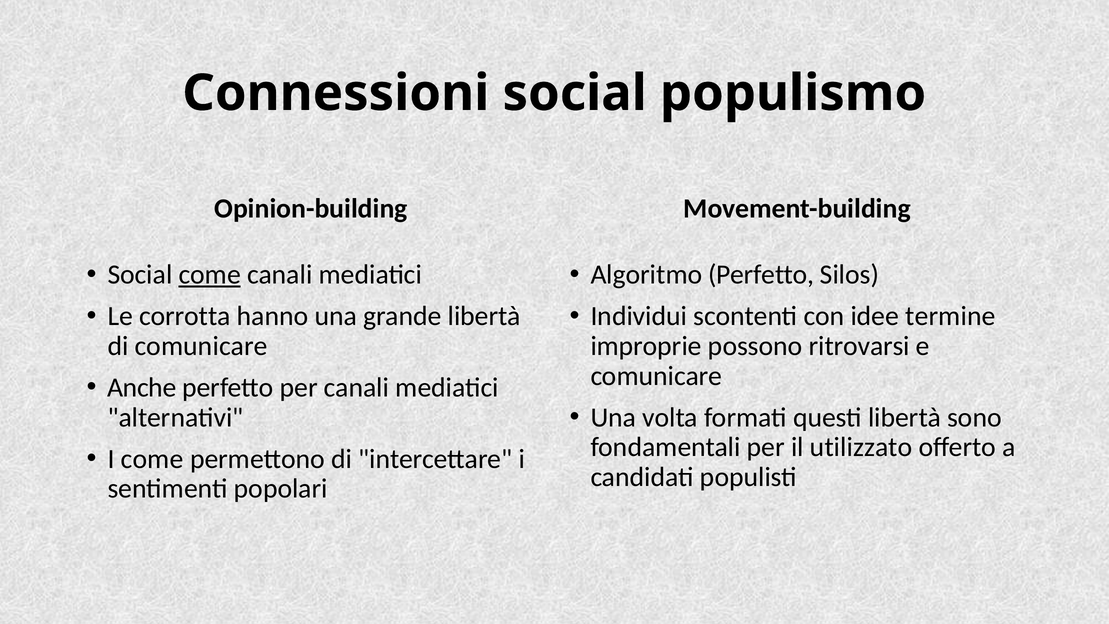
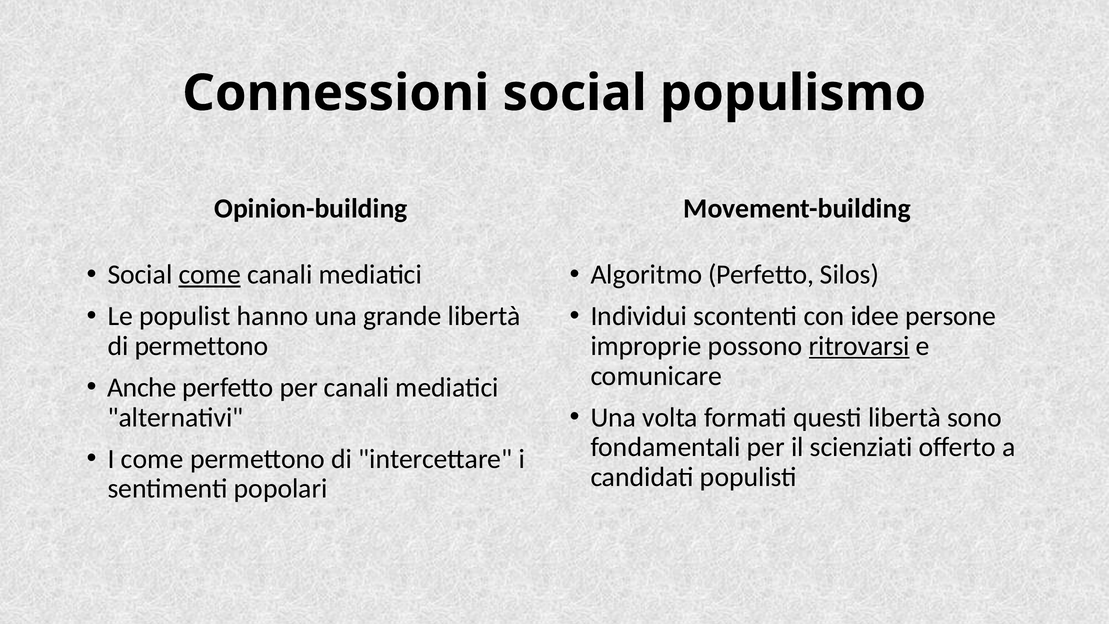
corrotta: corrotta -> populist (185, 316)
termine: termine -> persone (951, 316)
di comunicare: comunicare -> permettono (201, 346)
ritrovarsi underline: none -> present (859, 346)
utilizzato: utilizzato -> scienziati (861, 447)
